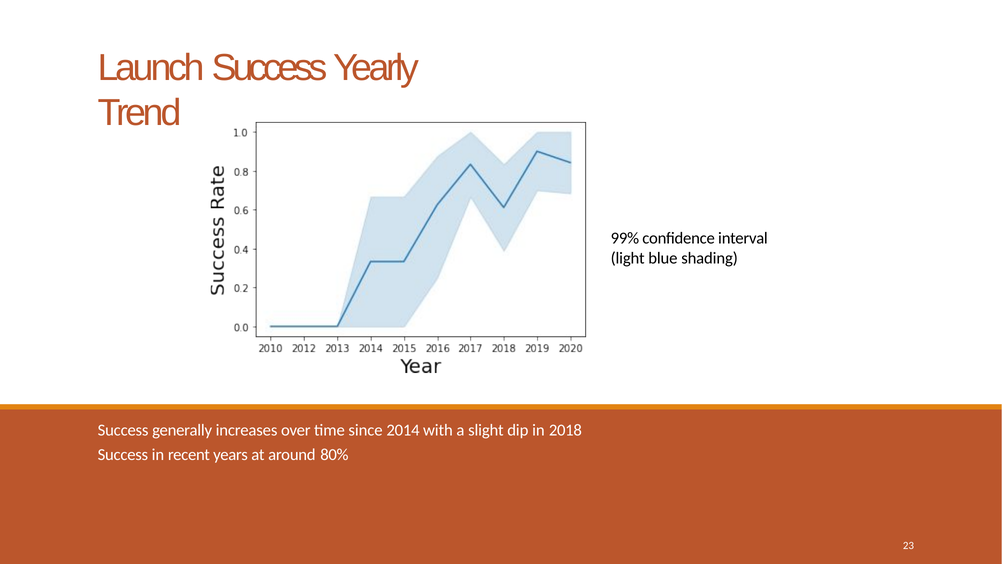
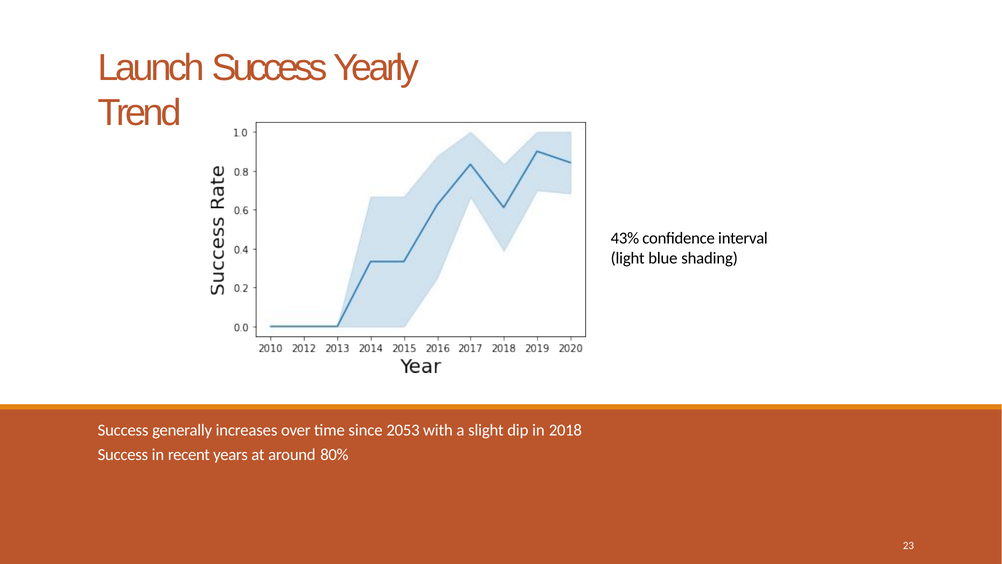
99%: 99% -> 43% (625, 238)
2014: 2014 -> 2053 (403, 430)
